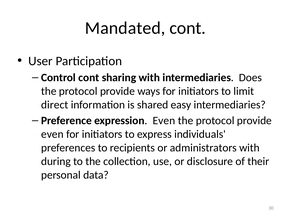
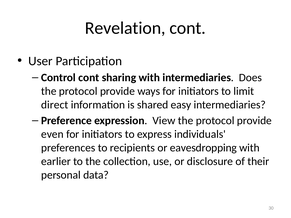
Mandated: Mandated -> Revelation (125, 28)
expression Even: Even -> View (164, 121)
administrators: administrators -> eavesdropping (203, 148)
during: during -> earlier (56, 162)
